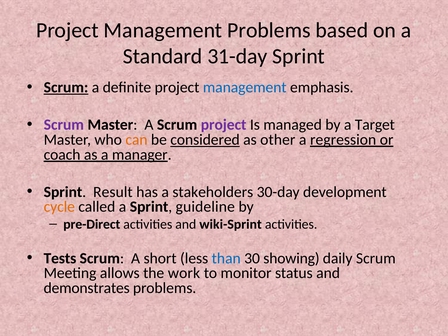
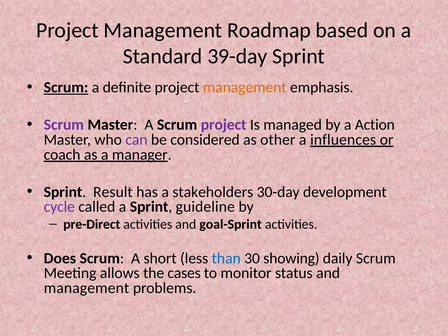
Management Problems: Problems -> Roadmap (269, 30)
31-day: 31-day -> 39-day (237, 56)
management colour: blue -> orange (245, 87)
Target: Target -> Action (375, 125)
can colour: orange -> purple (136, 140)
considered underline: present -> none (205, 140)
regression: regression -> influences (343, 140)
cycle colour: orange -> purple (59, 207)
wiki-Sprint: wiki-Sprint -> goal-Sprint (231, 224)
Tests: Tests -> Does (60, 258)
work: work -> cases (184, 273)
demonstrates: demonstrates -> management (86, 288)
